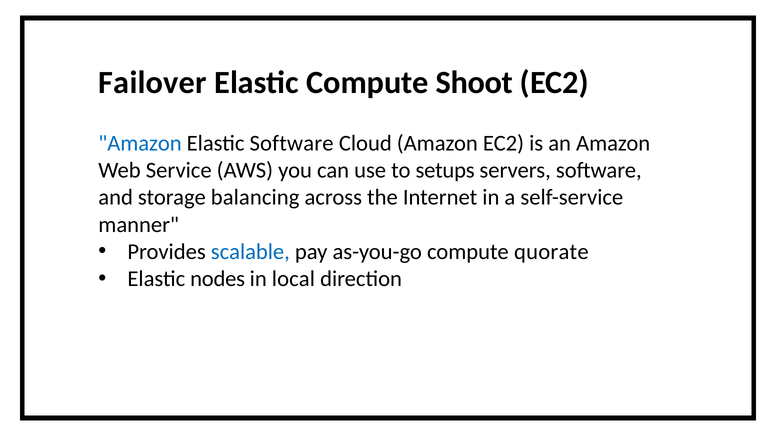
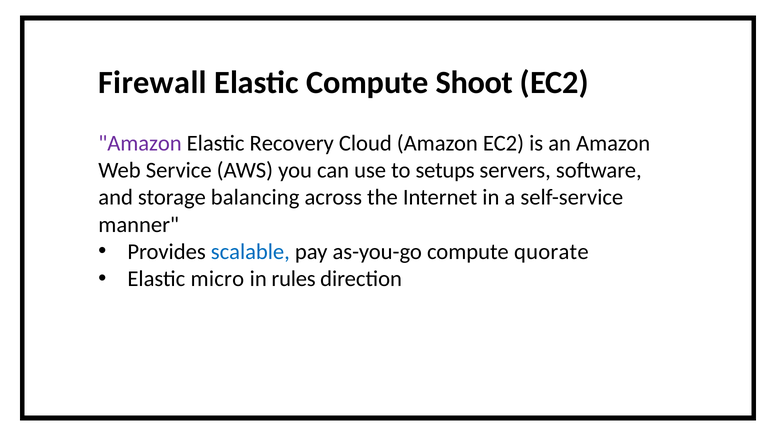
Failover: Failover -> Firewall (153, 83)
Amazon colour: blue -> purple (140, 143)
Elastic Software: Software -> Recovery (292, 143)
nodes: nodes -> micro (217, 279)
local: local -> rules (294, 279)
